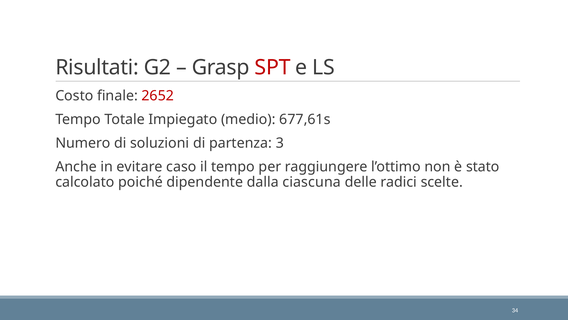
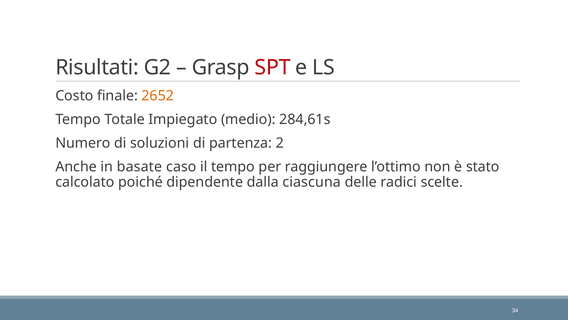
2652 colour: red -> orange (158, 96)
677,61s: 677,61s -> 284,61s (305, 119)
3: 3 -> 2 (280, 143)
evitare: evitare -> basate (140, 167)
